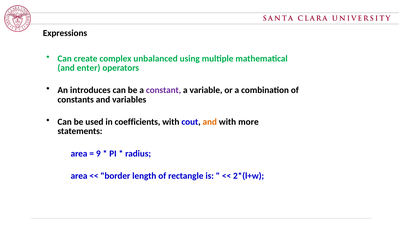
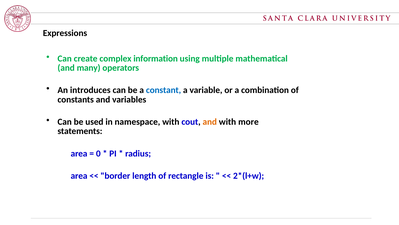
unbalanced: unbalanced -> information (156, 58)
enter: enter -> many (89, 68)
constant colour: purple -> blue (164, 90)
coefficients: coefficients -> namespace (137, 122)
9: 9 -> 0 (98, 153)
